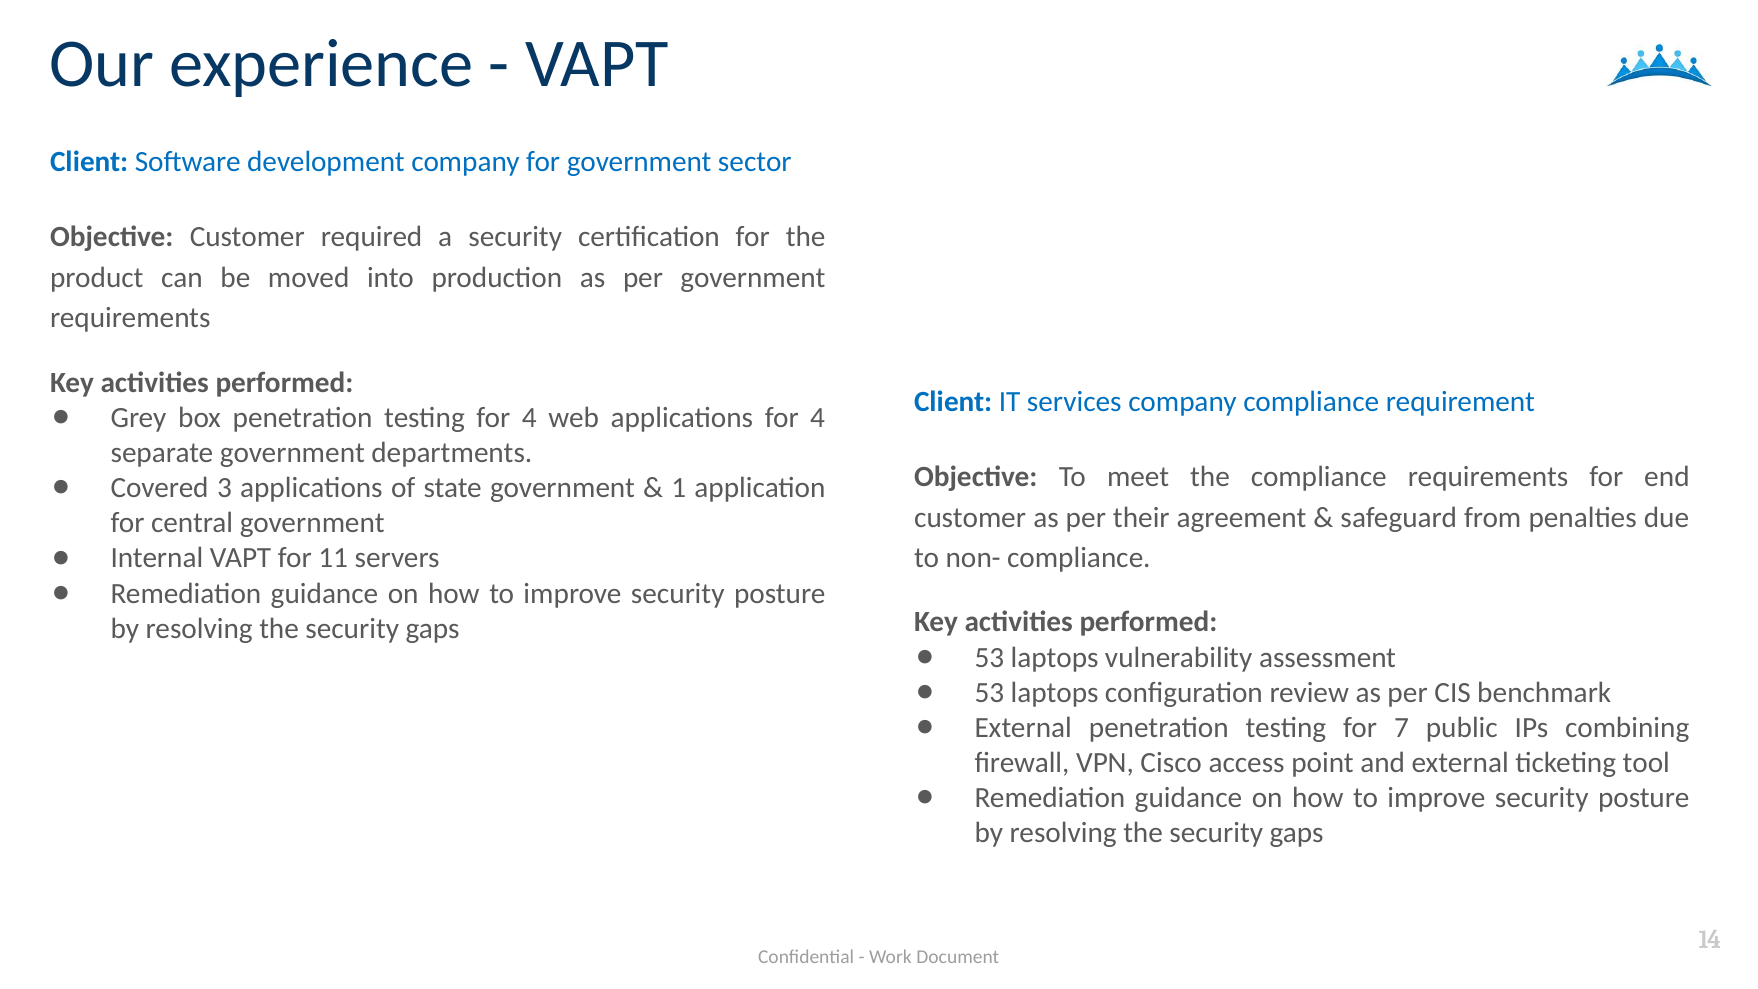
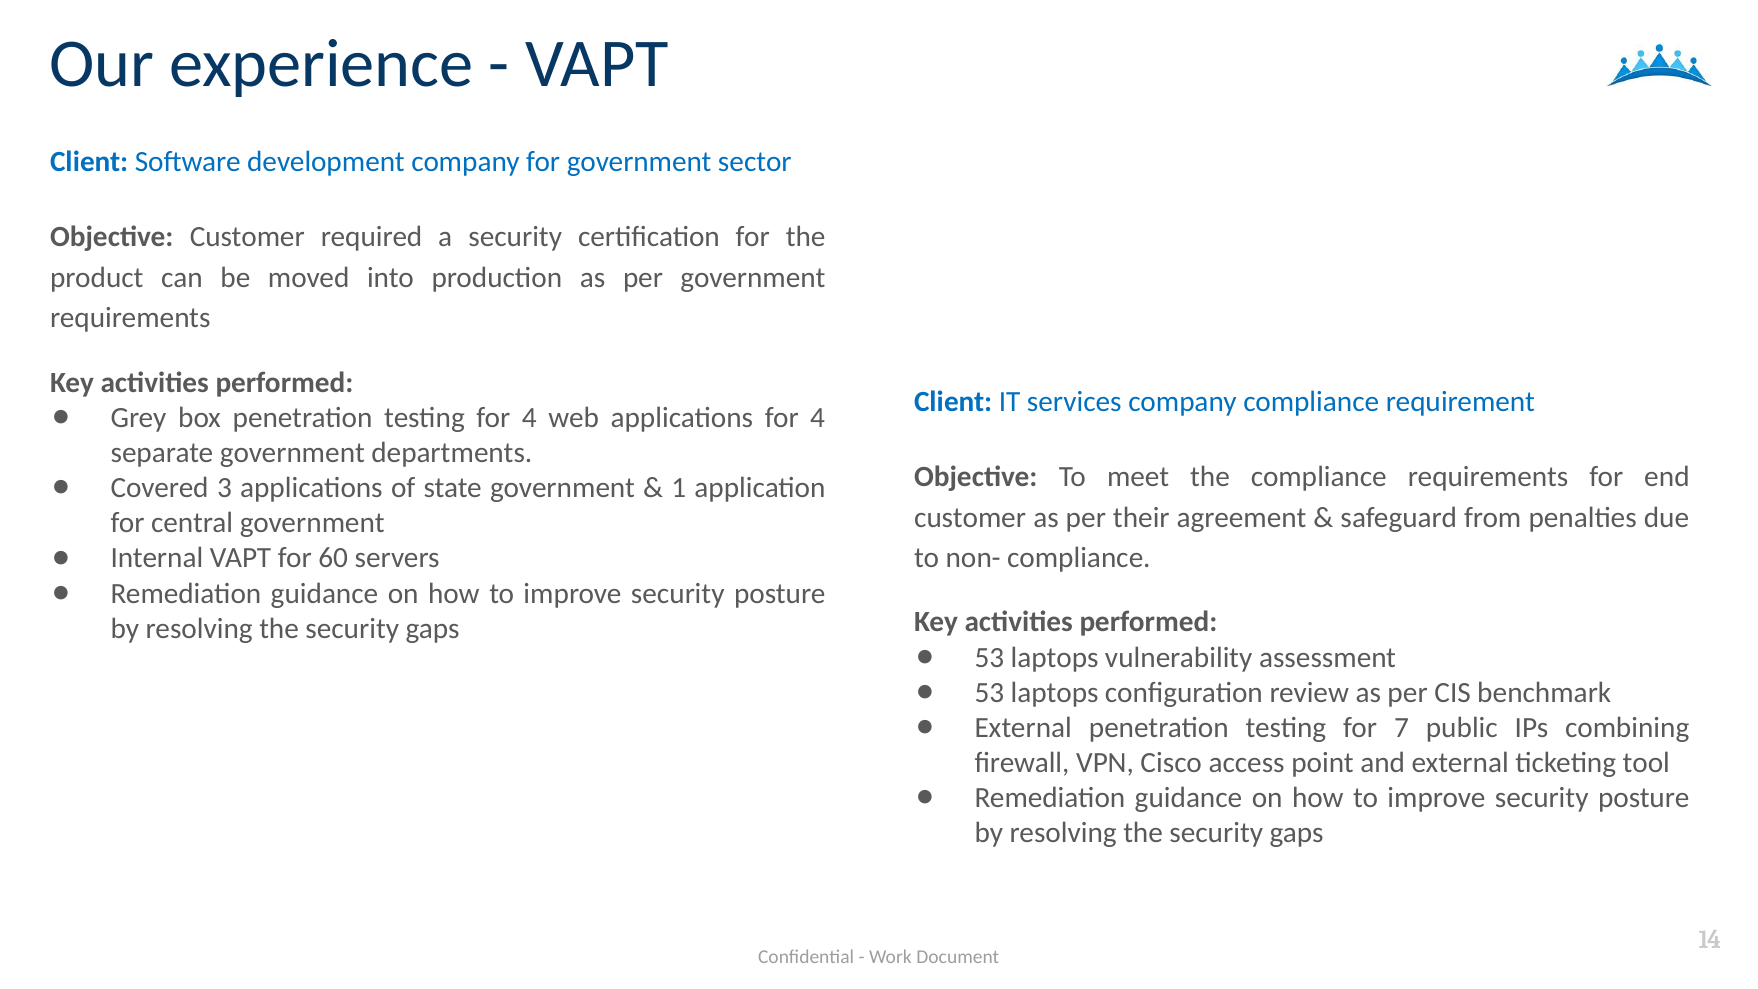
11: 11 -> 60 (333, 558)
